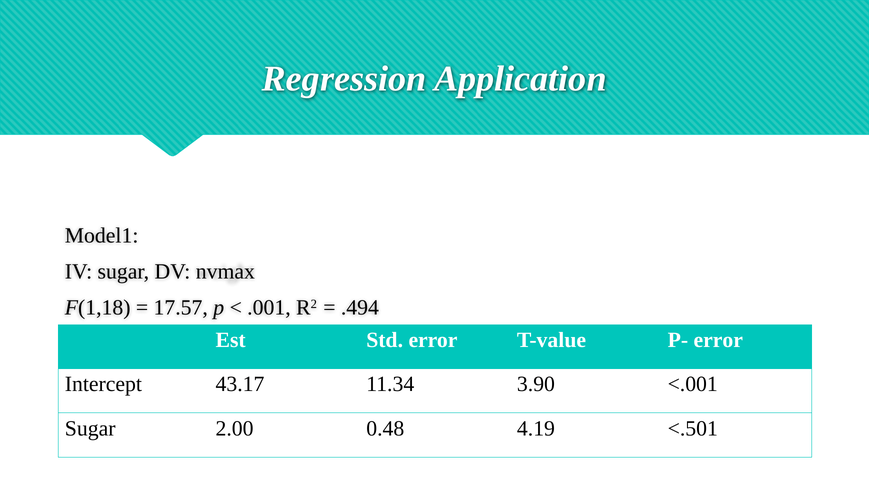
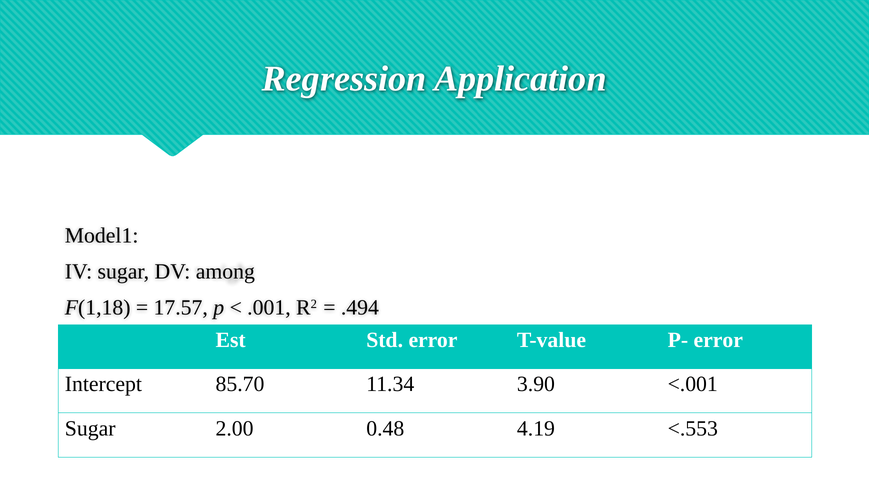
nvmax: nvmax -> among (225, 272)
43.17: 43.17 -> 85.70 (240, 384)
<.501: <.501 -> <.553 (693, 428)
